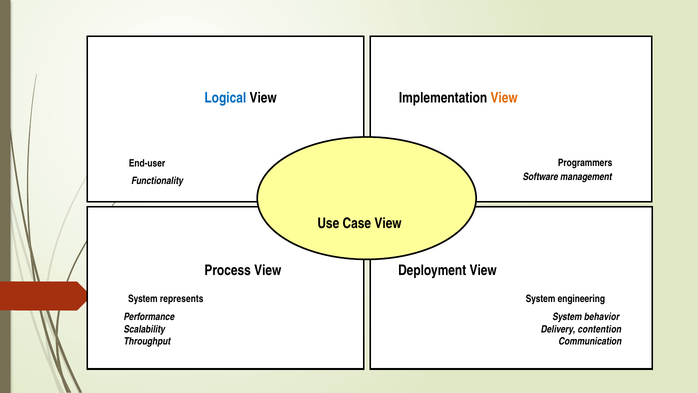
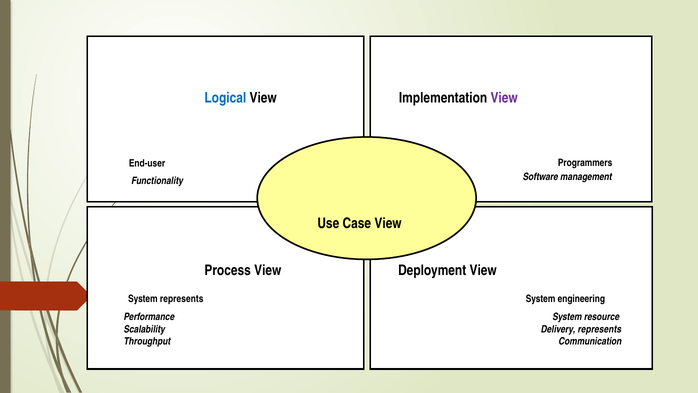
View colour: orange -> purple (504, 98)
behavior: behavior -> resource (602, 317)
Delivery contention: contention -> represents (600, 329)
